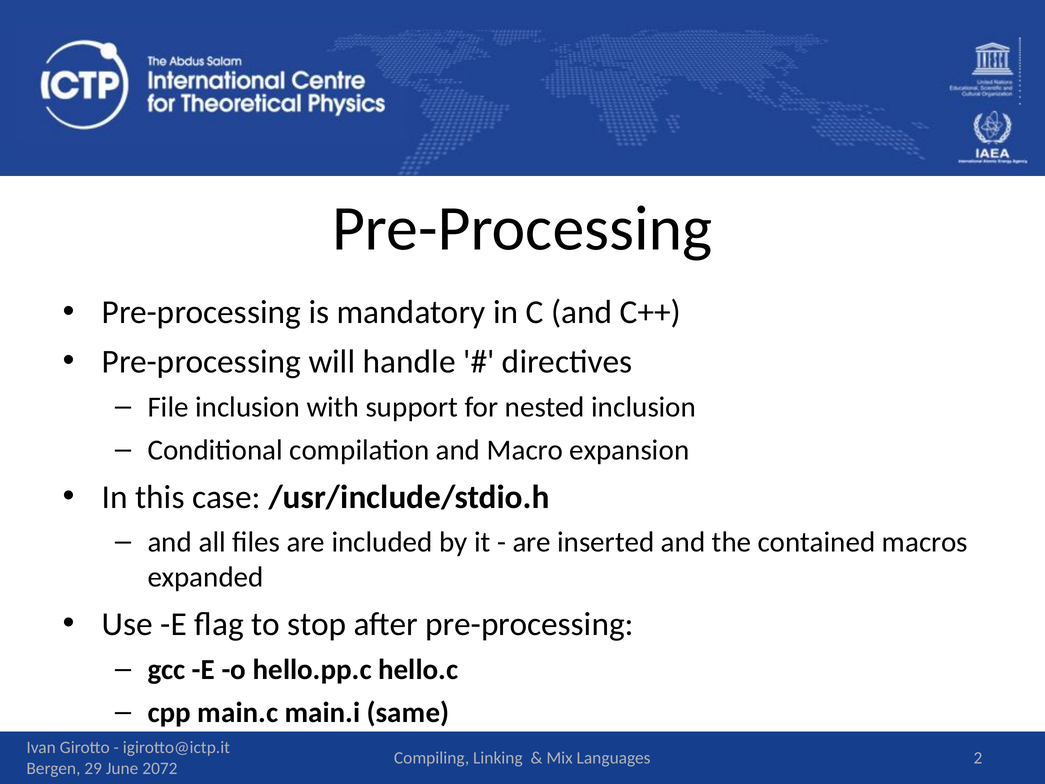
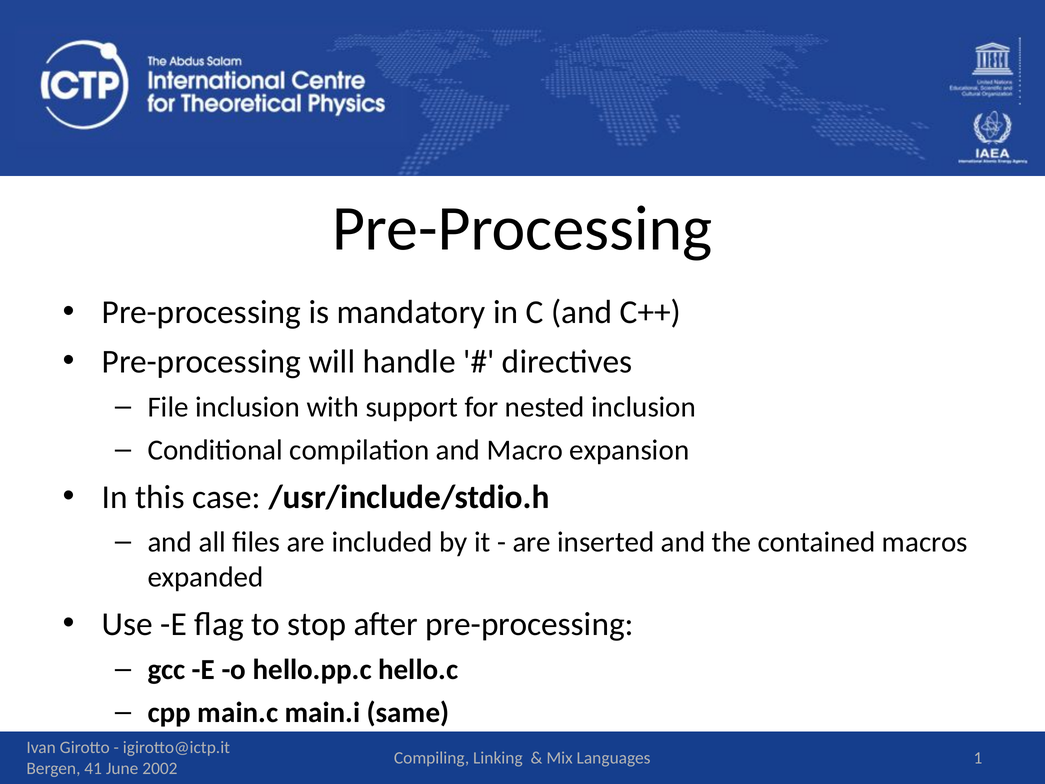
2: 2 -> 1 (978, 758)
29: 29 -> 41 (93, 768)
2072: 2072 -> 2002 (160, 768)
